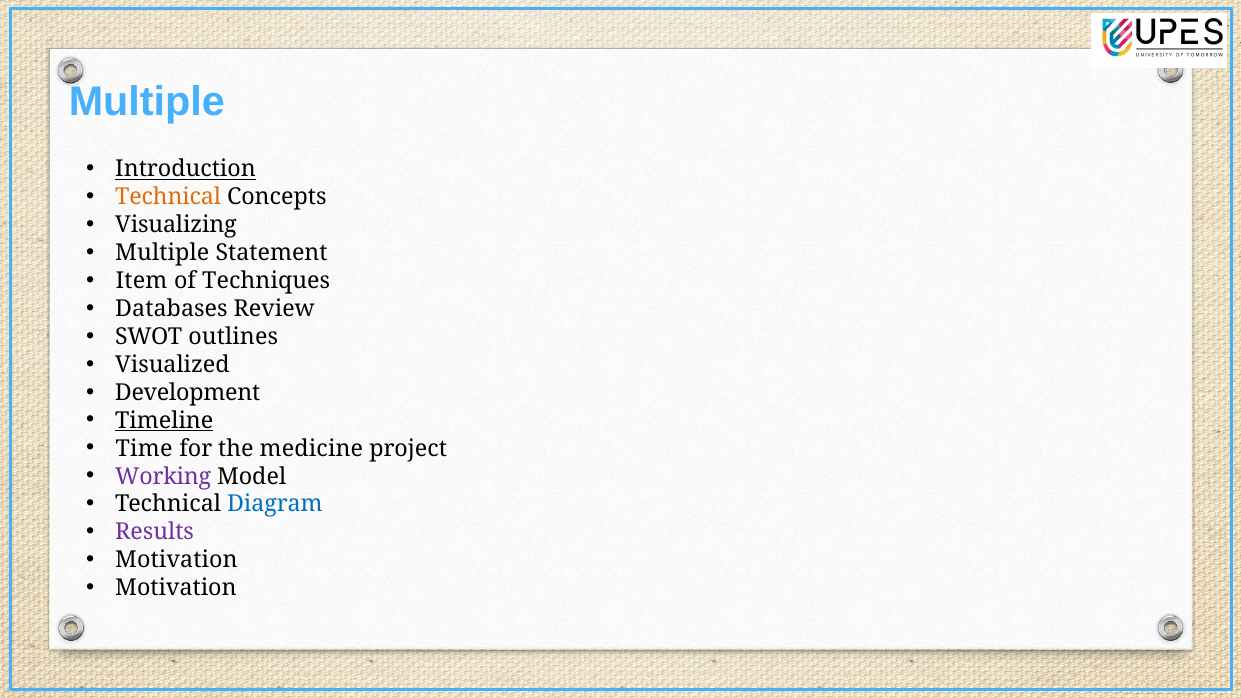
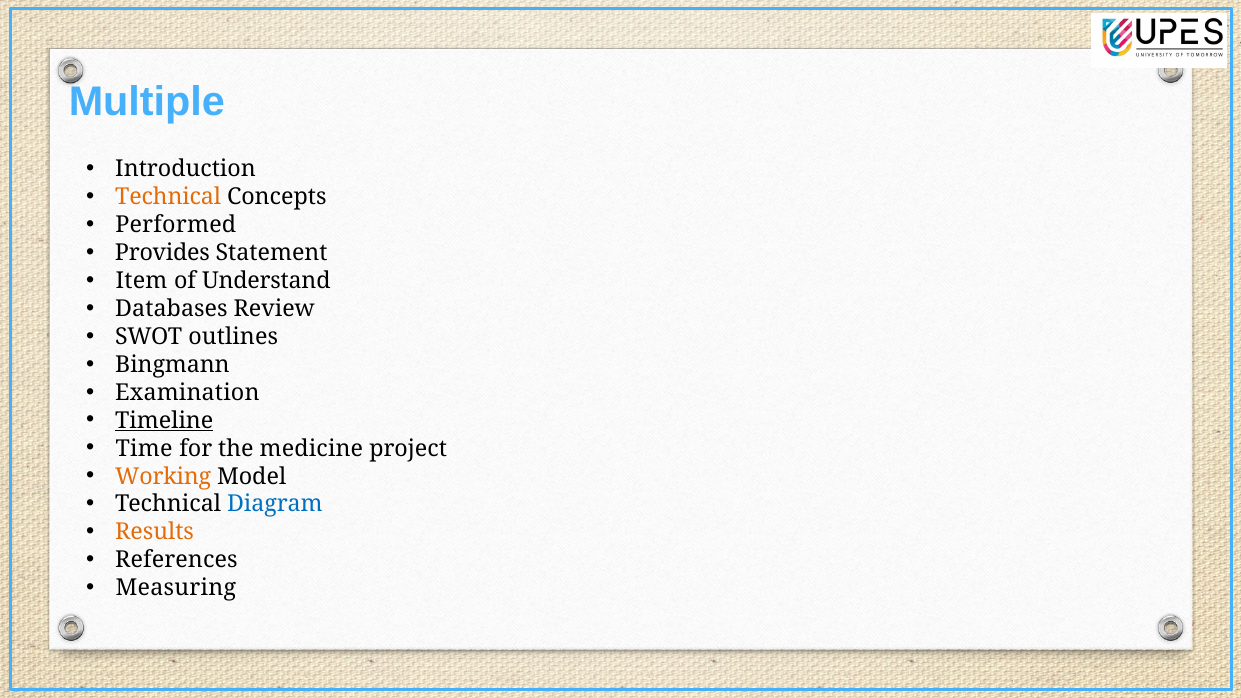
Introduction underline: present -> none (186, 169)
Visualizing: Visualizing -> Performed (176, 225)
Multiple: Multiple -> Provides (162, 253)
Techniques: Techniques -> Understand (266, 281)
Visualized: Visualized -> Bingmann (172, 365)
Development: Development -> Examination (187, 393)
Working colour: purple -> orange (163, 476)
Results colour: purple -> orange (155, 532)
Motivation: Motivation -> References (176, 560)
Motivation: Motivation -> Measuring (176, 588)
